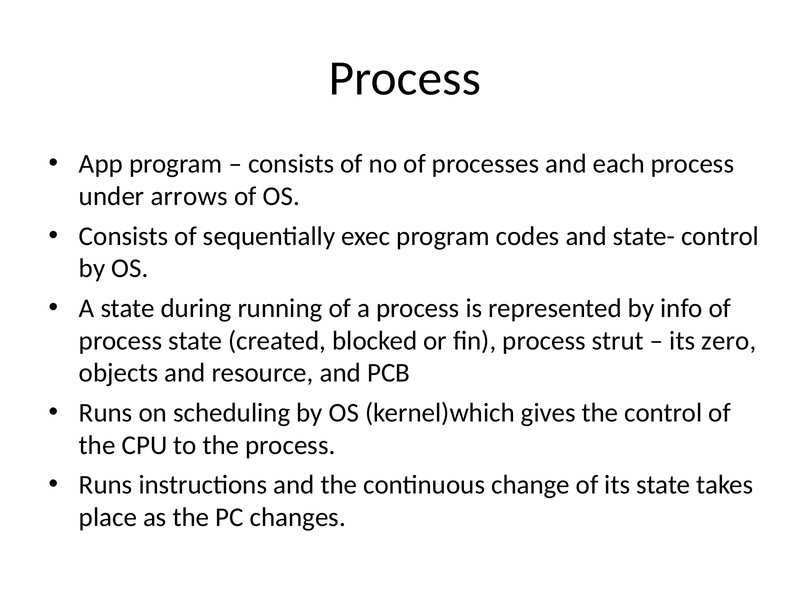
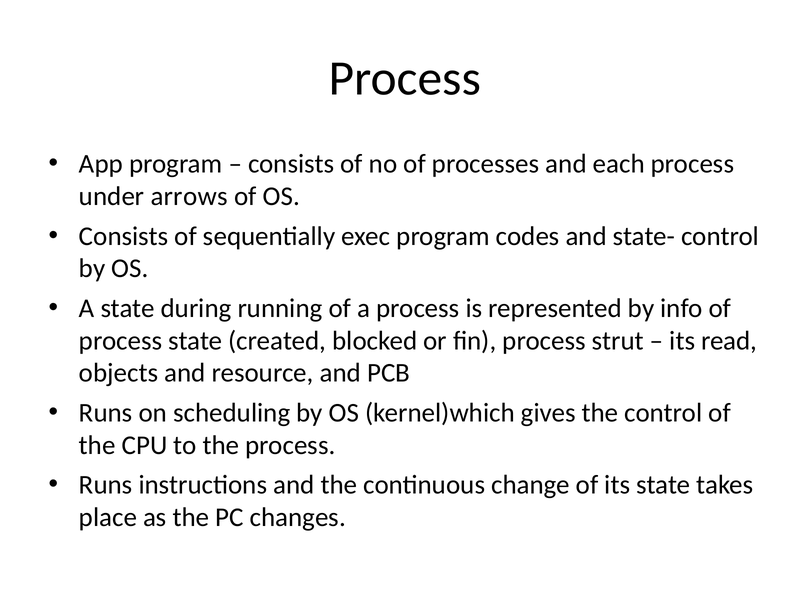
zero: zero -> read (729, 340)
